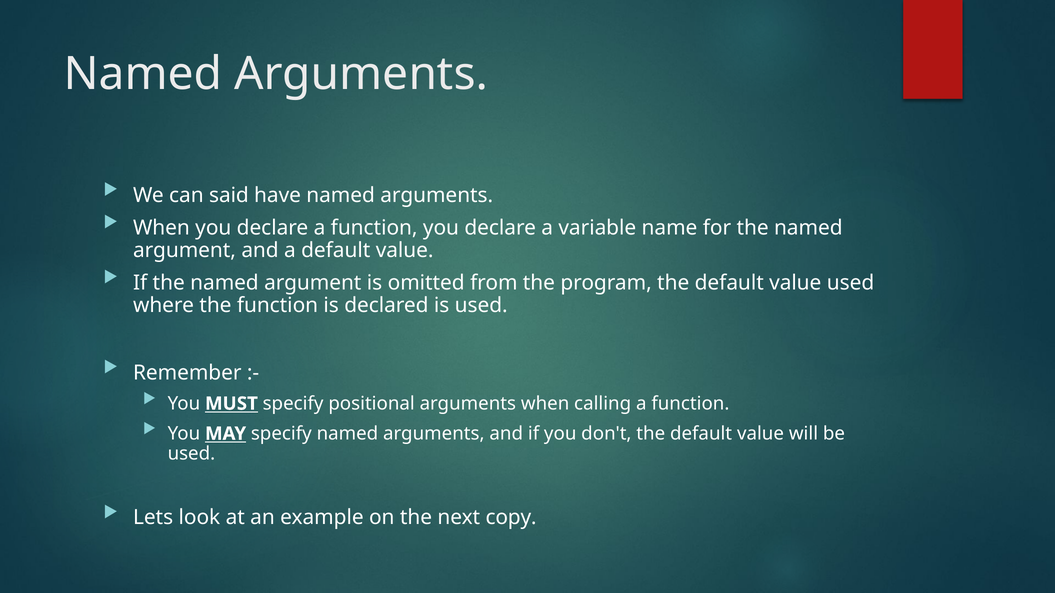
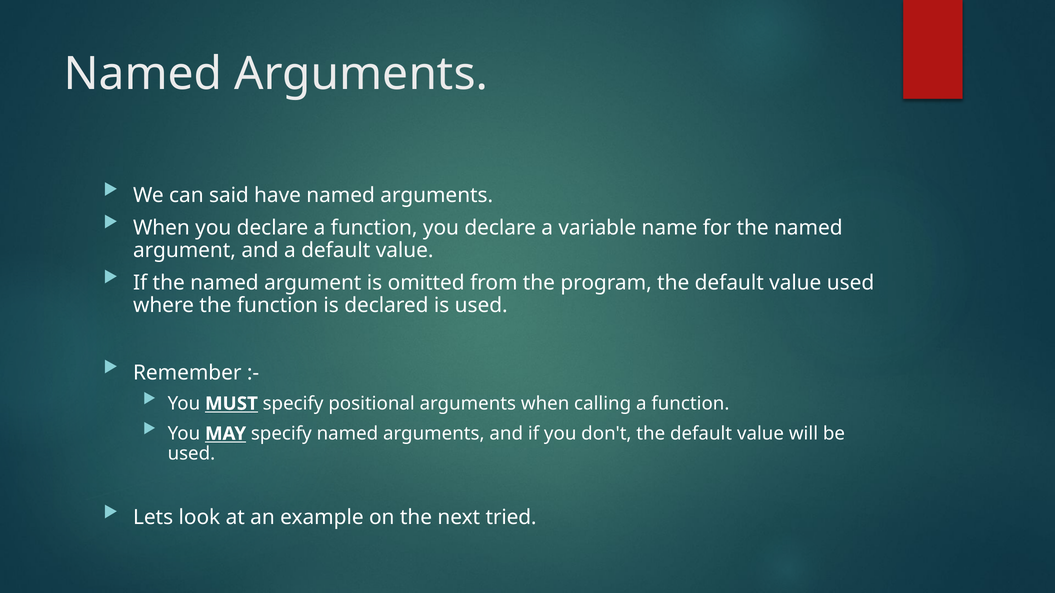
copy: copy -> tried (511, 518)
